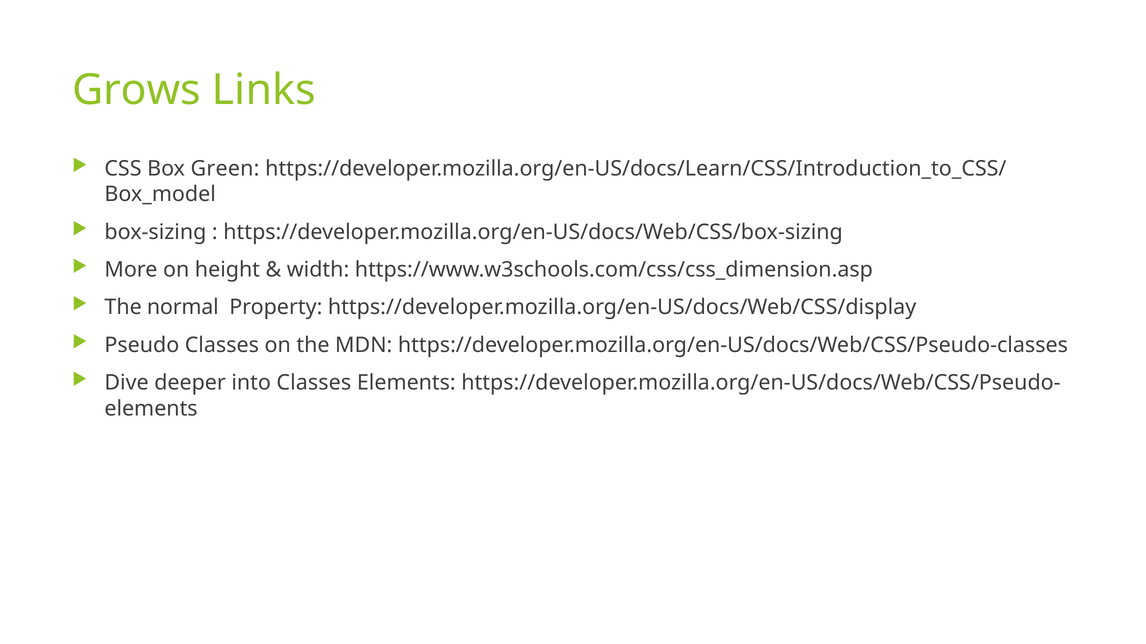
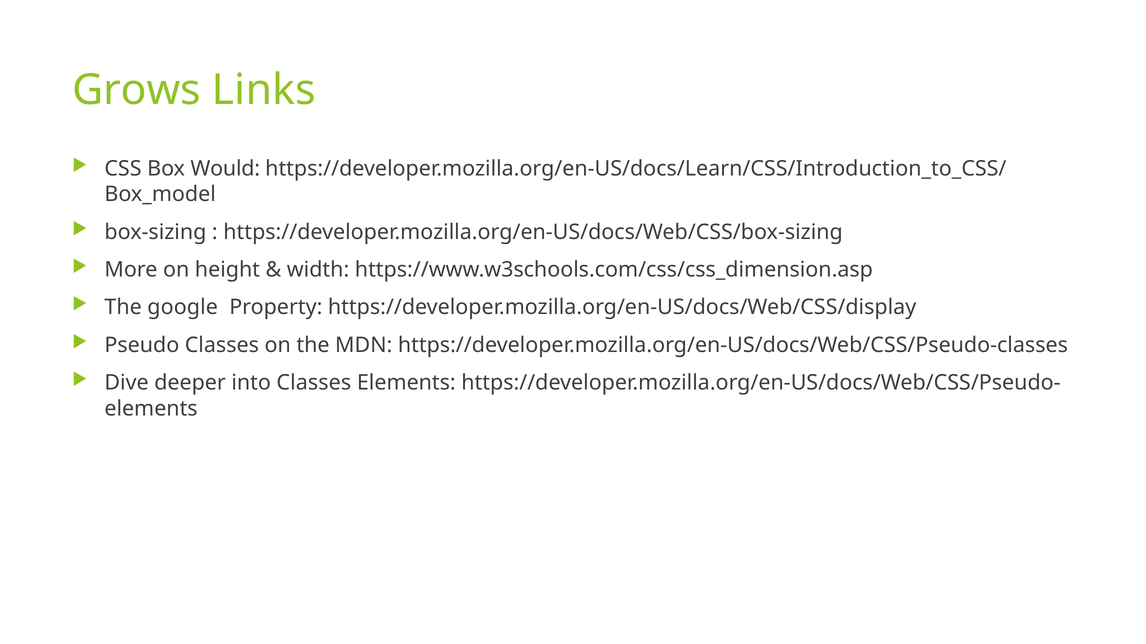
Green: Green -> Would (225, 169)
normal: normal -> google (183, 308)
